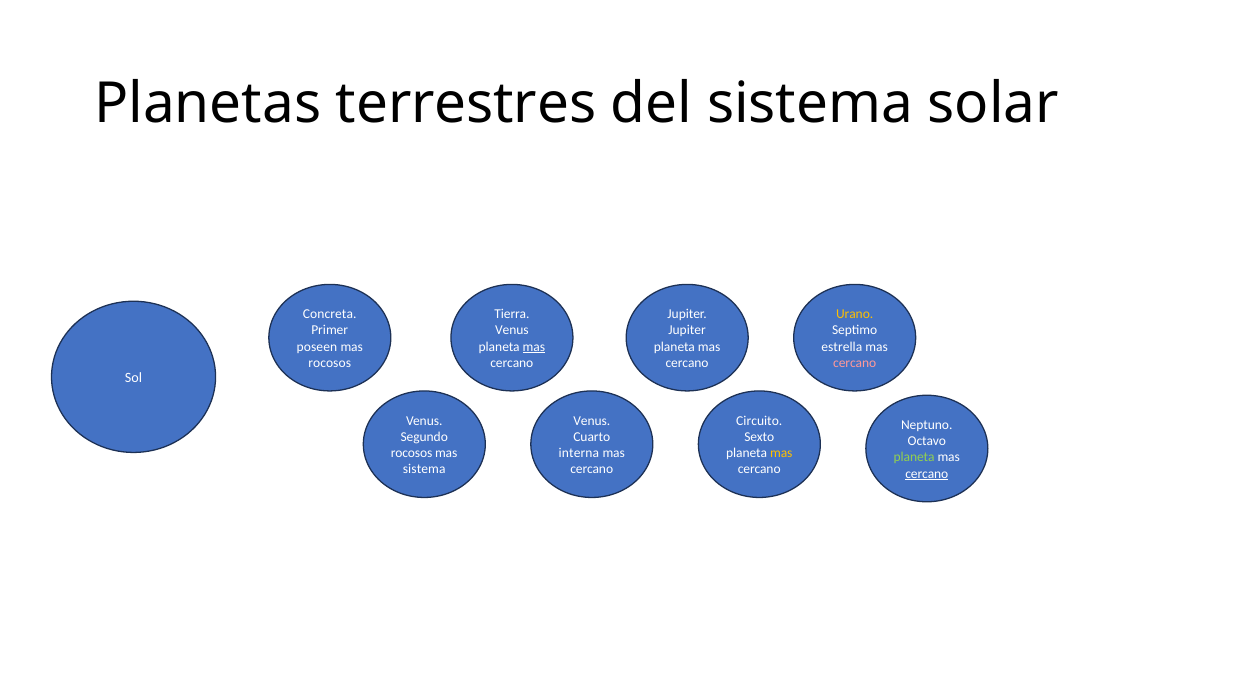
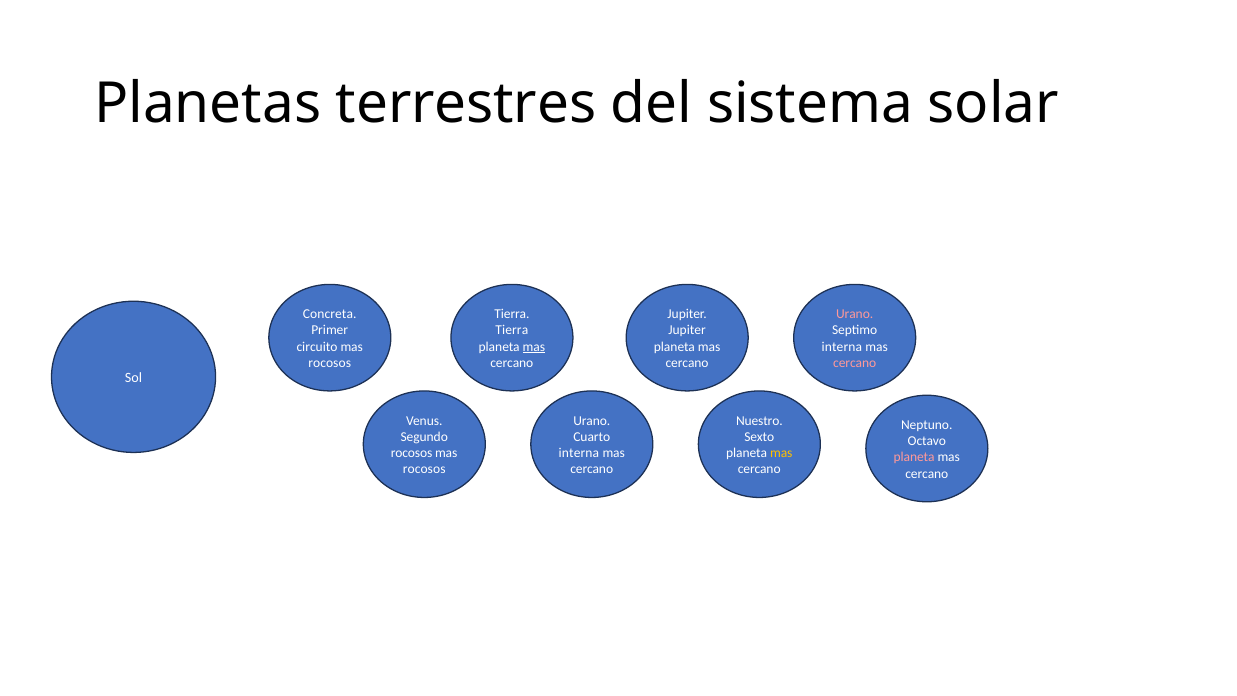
Urano colour: yellow -> pink (855, 314)
Venus: Venus -> Tierra (512, 330)
poseen: poseen -> circuito (317, 347)
estrella: estrella -> interna (842, 347)
Venus: Venus -> Urano (592, 421)
Circuito: Circuito -> Nuestro (759, 421)
planeta colour: light green -> pink (914, 457)
sistema: sistema -> rocosos (424, 469)
cercano underline: present -> none (927, 474)
